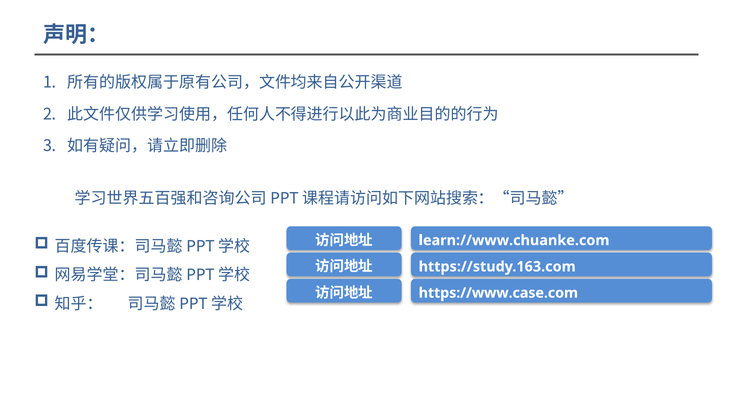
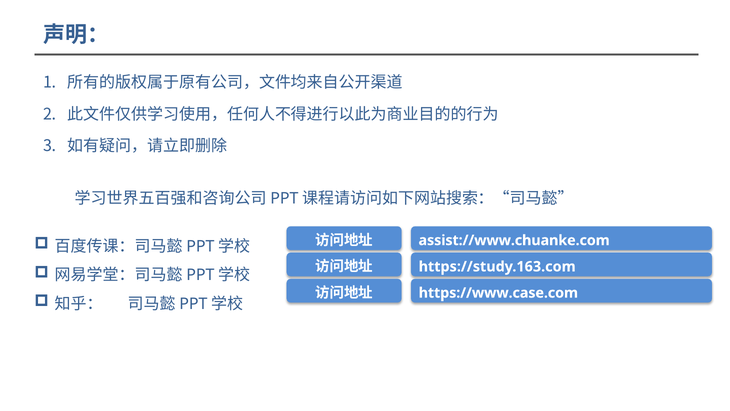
learn://www.chuanke.com: learn://www.chuanke.com -> assist://www.chuanke.com (514, 240)
